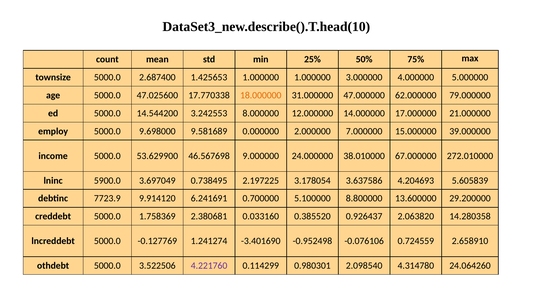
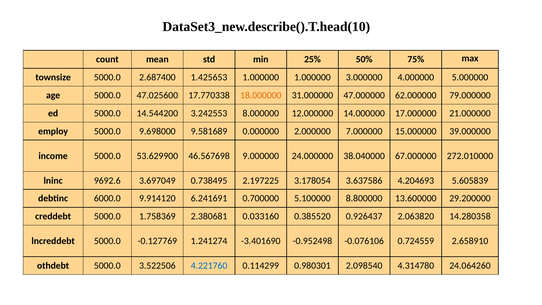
38.010000: 38.010000 -> 38.040000 (364, 156)
5900.0: 5900.0 -> 9692.6 (107, 180)
7723.9: 7723.9 -> 6000.0 (107, 198)
4.221760 colour: purple -> blue (209, 266)
